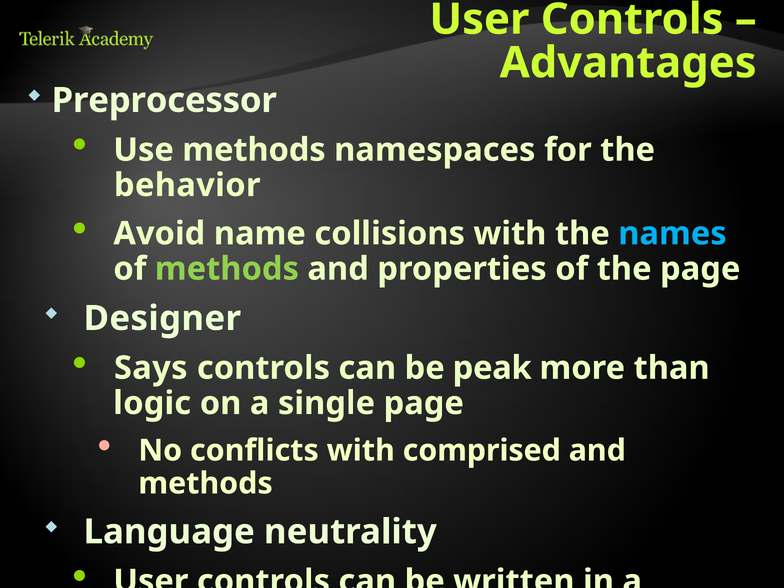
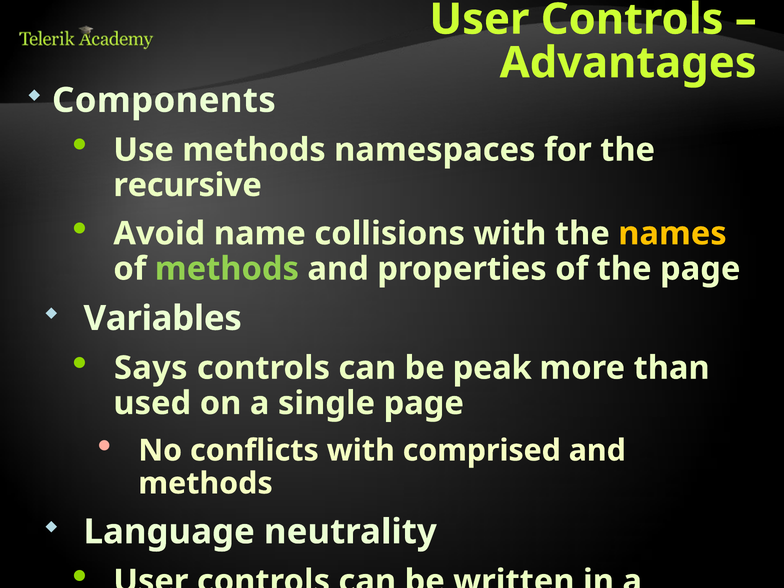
Preprocessor: Preprocessor -> Components (164, 100)
behavior: behavior -> recursive (188, 185)
names colour: light blue -> yellow (672, 234)
Designer: Designer -> Variables (163, 318)
logic: logic -> used (152, 403)
